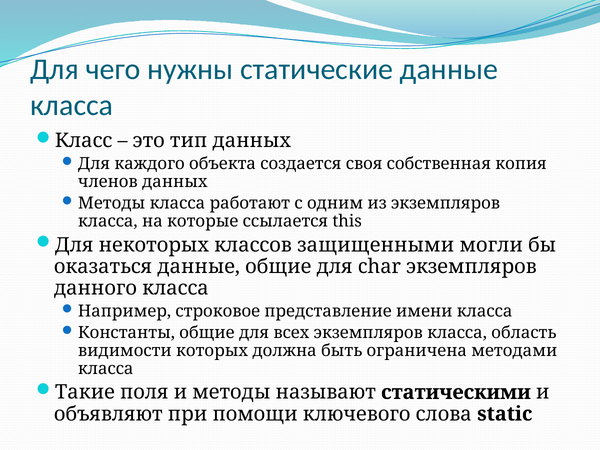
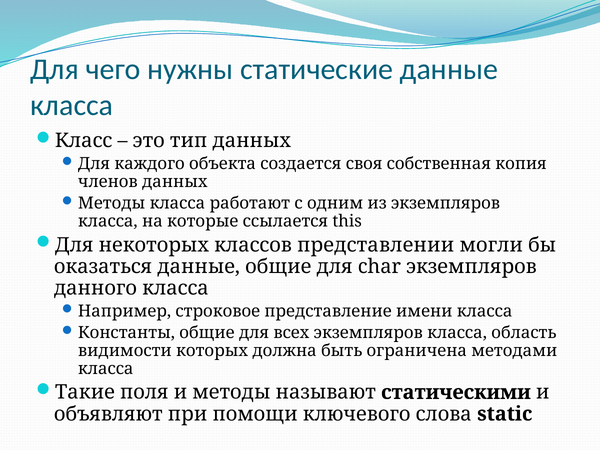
защищенными: защищенными -> представлении (376, 245)
